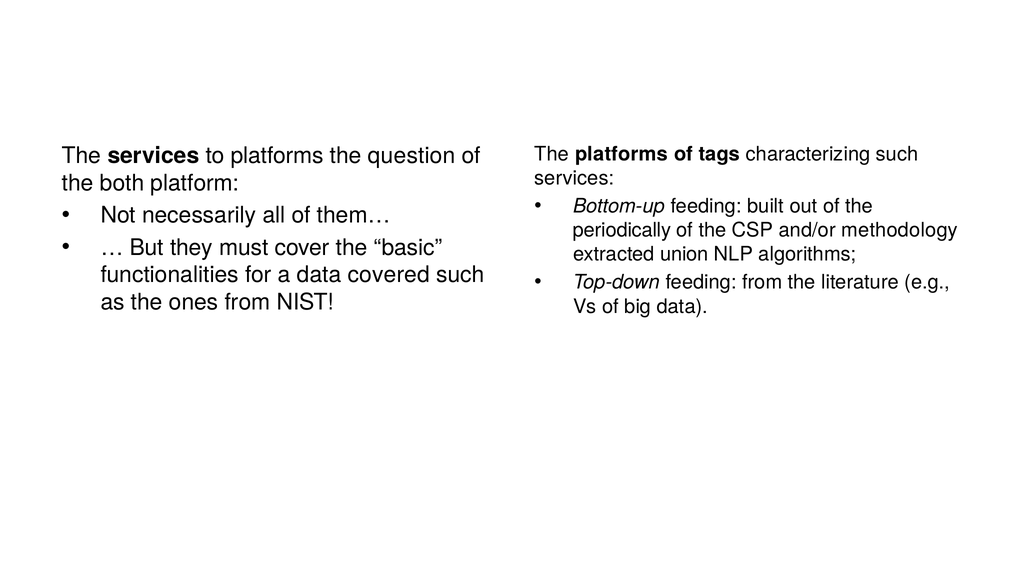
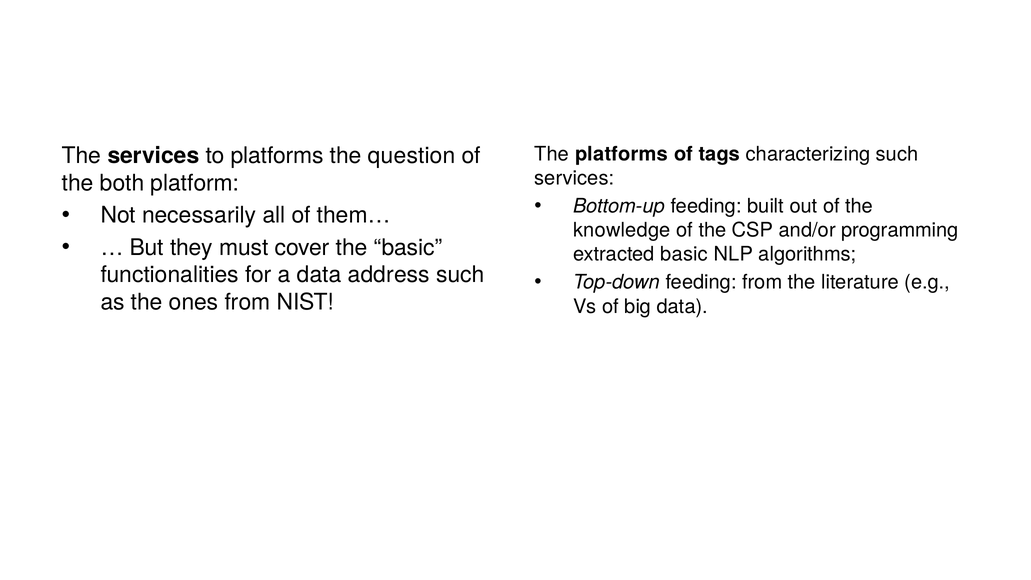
periodically: periodically -> knowledge (622, 230)
methodology: methodology -> programming (900, 230)
extracted union: union -> basic (684, 254)
covered: covered -> address (389, 275)
